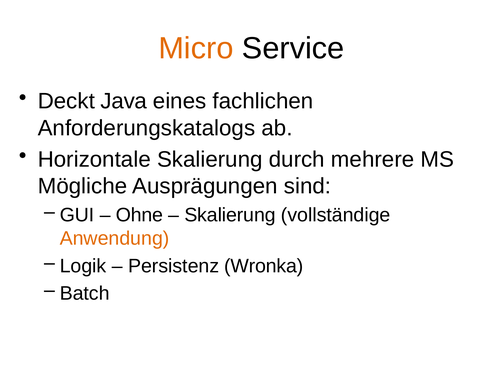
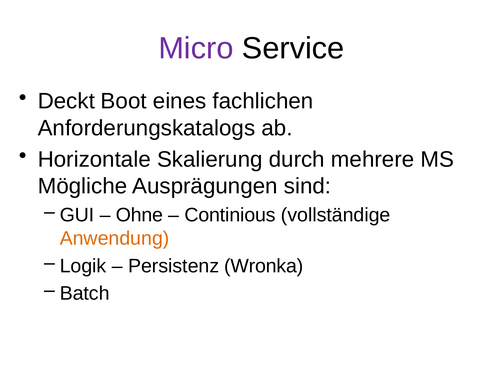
Micro colour: orange -> purple (196, 48)
Java: Java -> Boot (124, 101)
Skalierung: Skalierung -> Continious (230, 215)
